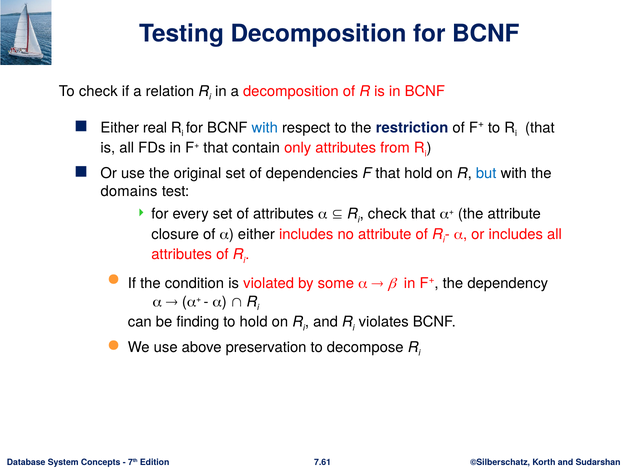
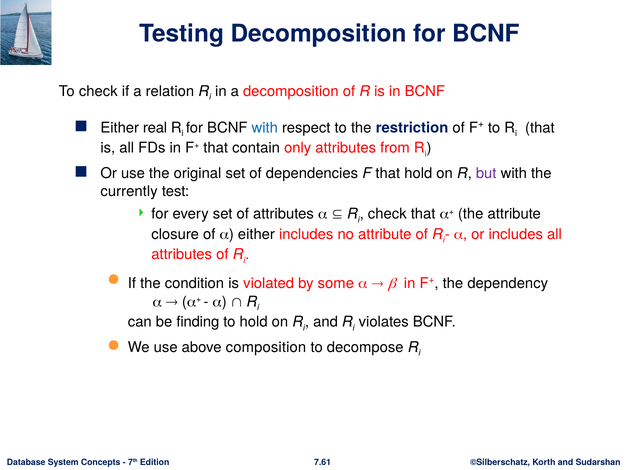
but colour: blue -> purple (486, 173)
domains: domains -> currently (129, 191)
preservation: preservation -> composition (266, 347)
